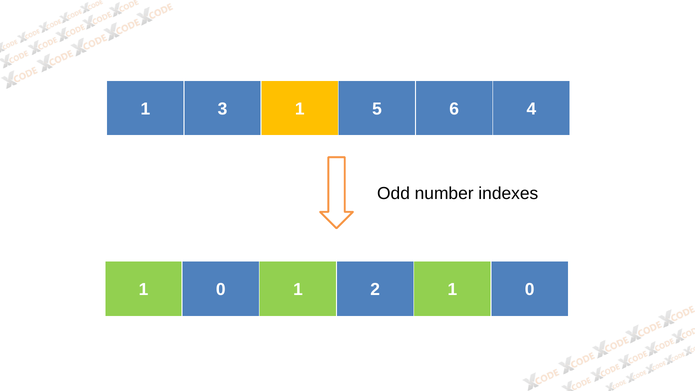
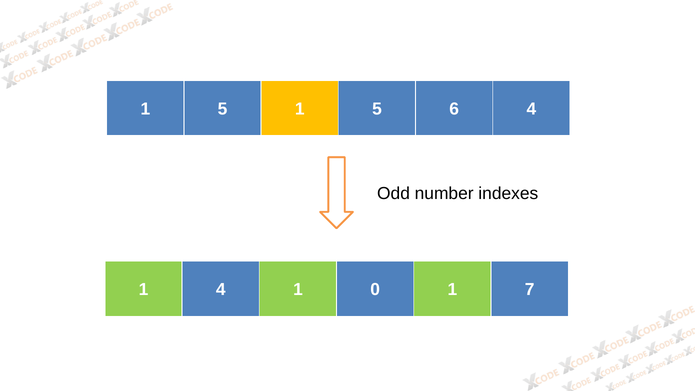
3: 3 -> 5 (223, 109)
0: 0 -> 4 (221, 289)
2: 2 -> 0 (375, 289)
0: 0 -> 7 (530, 289)
